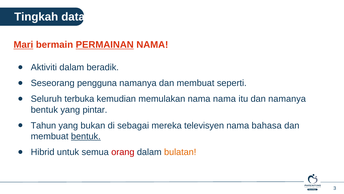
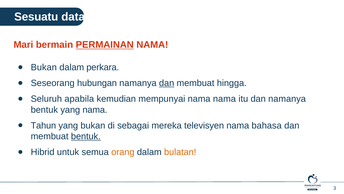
Tingkah: Tingkah -> Sesuatu (36, 17)
Mari underline: present -> none (23, 45)
Aktiviti: Aktiviti -> Bukan (44, 67)
beradik: beradik -> perkara (103, 67)
pengguna: pengguna -> hubungan (97, 83)
dan underline: none -> present (167, 83)
seperti: seperti -> hingga (232, 83)
terbuka: terbuka -> apabila (79, 99)
memulakan: memulakan -> mempunyai (162, 99)
yang pintar: pintar -> nama (95, 110)
orang colour: red -> orange (123, 152)
